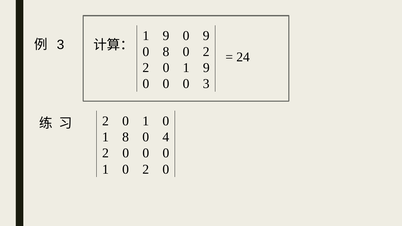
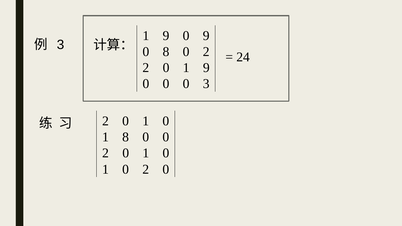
8 0 4: 4 -> 0 (166, 137)
0: 0 -> 1 (146, 153)
